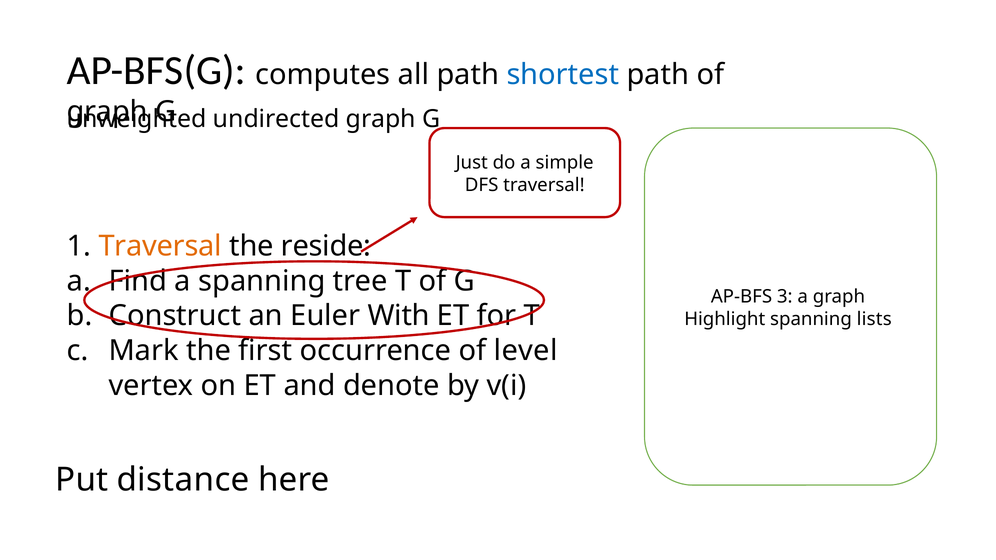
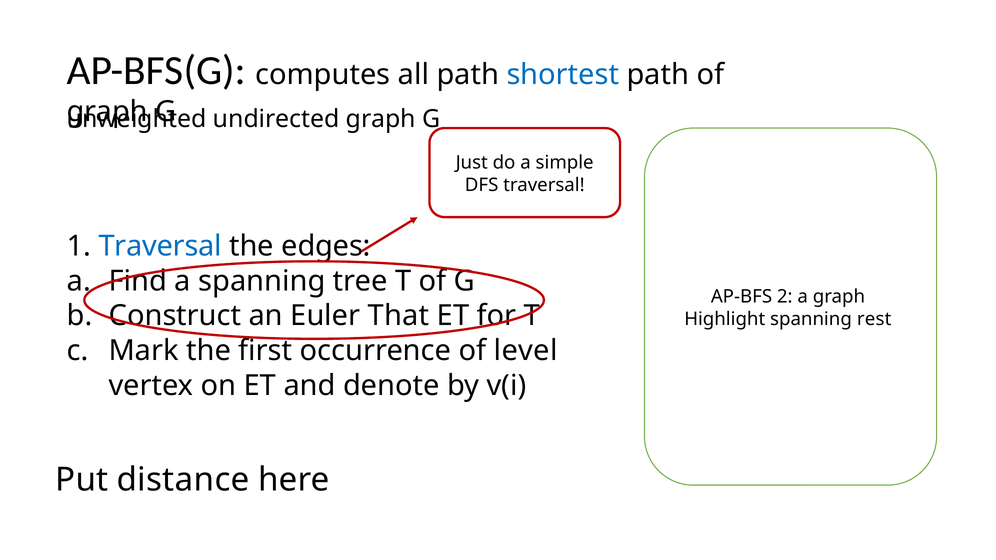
Traversal colour: orange -> blue (160, 246)
reside: reside -> edges (326, 246)
3: 3 -> 2 (785, 297)
With: With -> That (399, 316)
lists: lists -> rest (874, 319)
